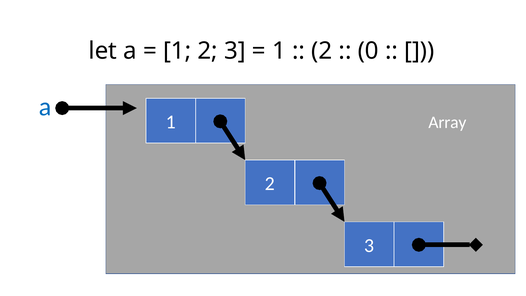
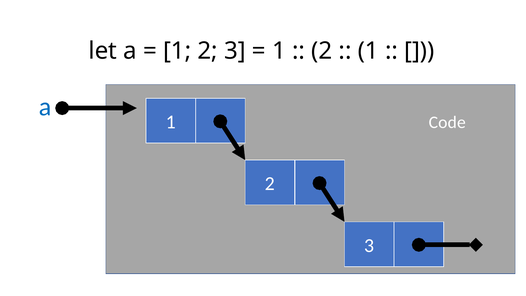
0: 0 -> 1 (368, 51)
Array: Array -> Code (447, 122)
